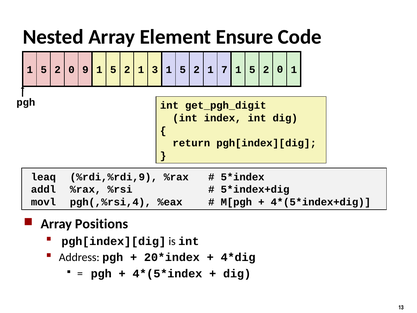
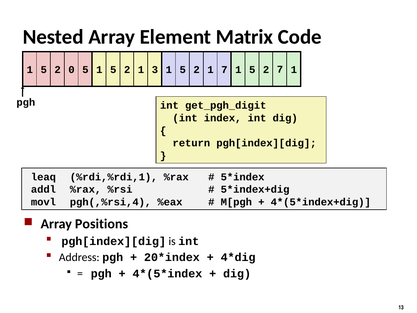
Ensure: Ensure -> Matrix (245, 37)
0 9: 9 -> 5 (85, 70)
0: 0 -> 7 (280, 69)
%rdi,%rdi,9: %rdi,%rdi,9 -> %rdi,%rdi,1 (114, 177)
